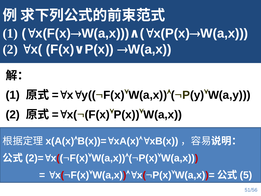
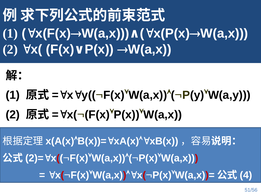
5: 5 -> 4 (246, 175)
